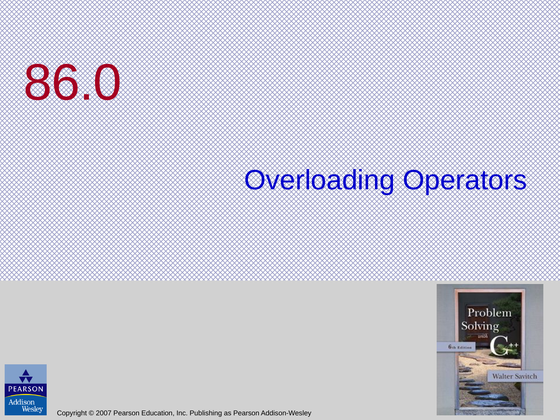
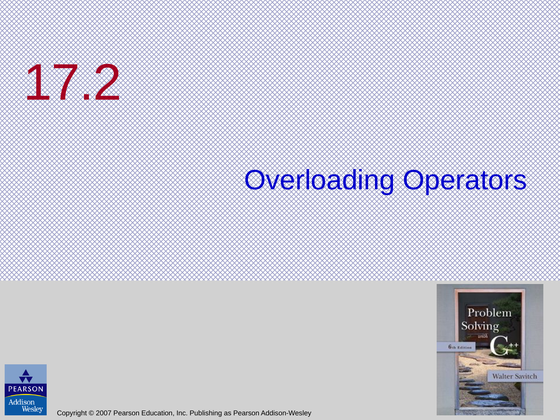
86.0: 86.0 -> 17.2 (72, 83)
